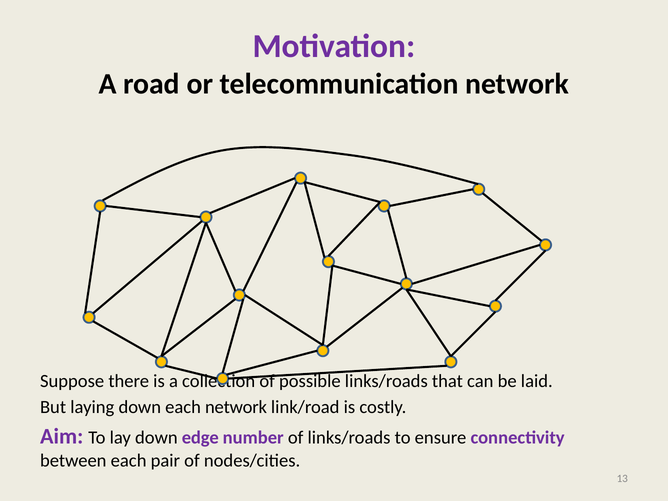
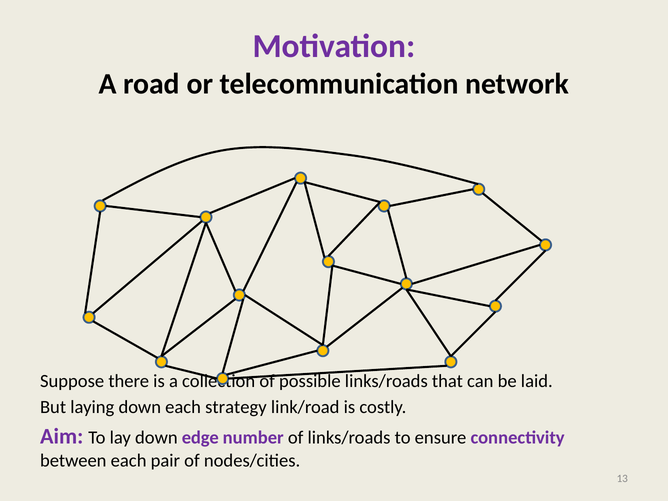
each network: network -> strategy (236, 407)
